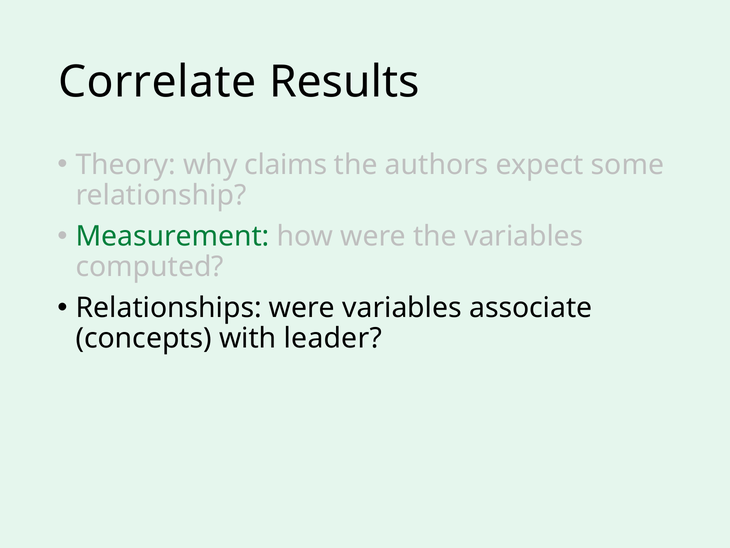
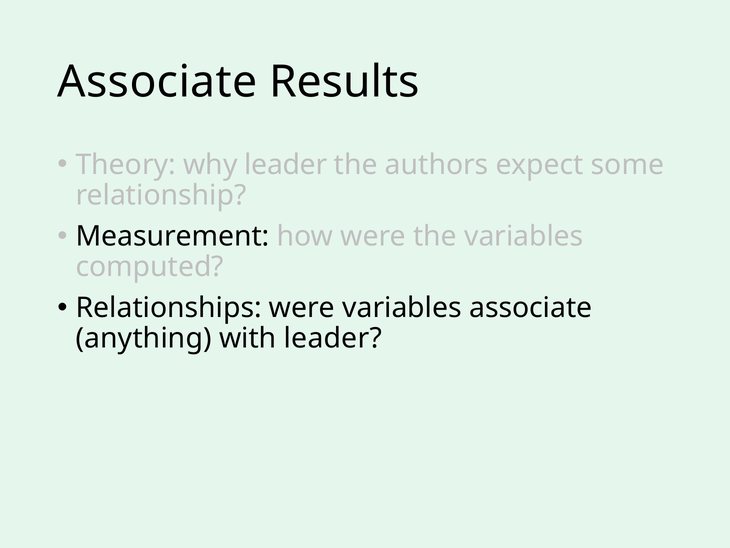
Correlate: Correlate -> Associate (157, 82)
why claims: claims -> leader (286, 165)
Measurement colour: green -> black (173, 236)
concepts: concepts -> anything (144, 338)
